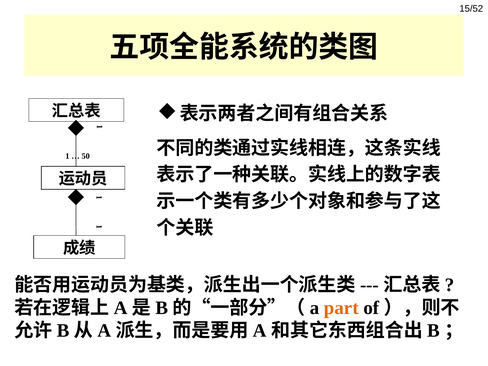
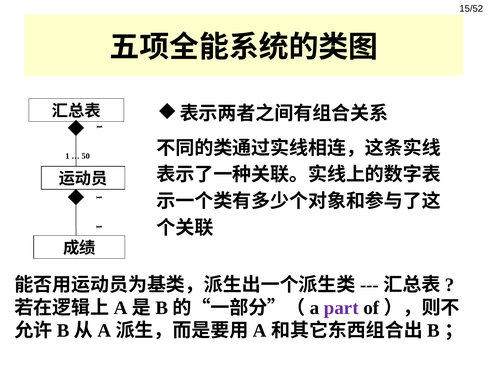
part colour: orange -> purple (341, 308)
